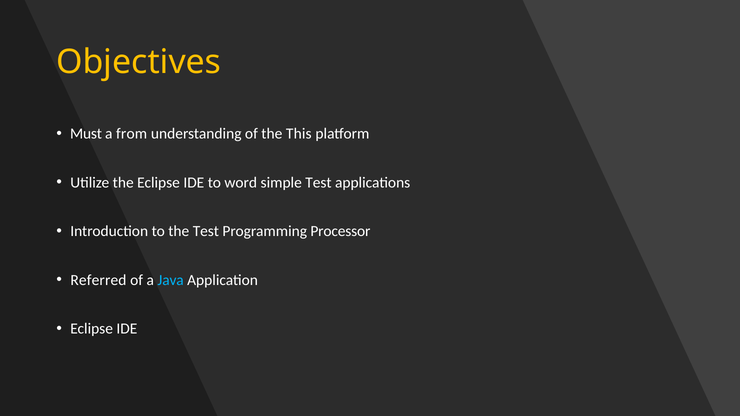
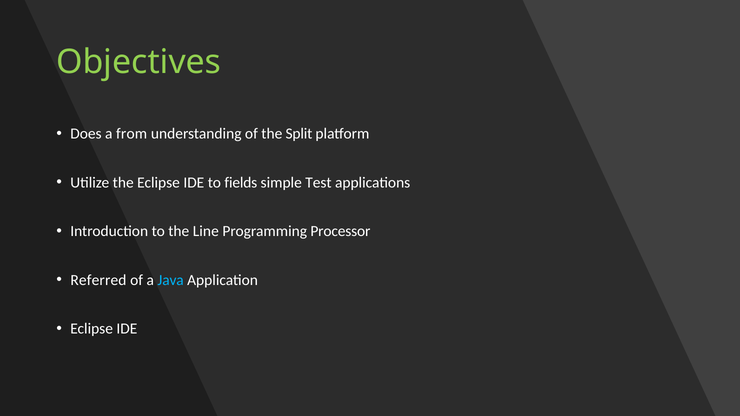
Objectives colour: yellow -> light green (139, 62)
Must: Must -> Does (86, 134)
This: This -> Split (299, 134)
word: word -> fields (241, 183)
the Test: Test -> Line (206, 231)
